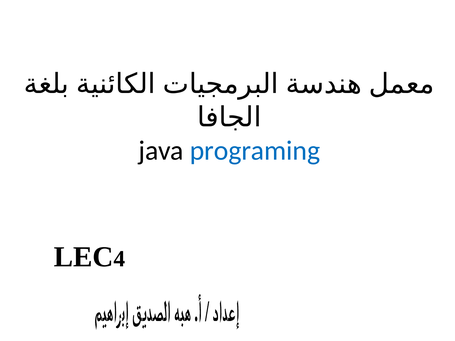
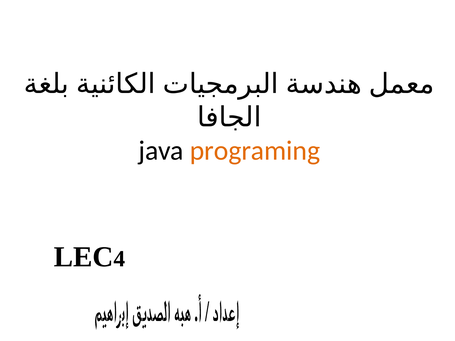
programing colour: blue -> orange (255, 151)
